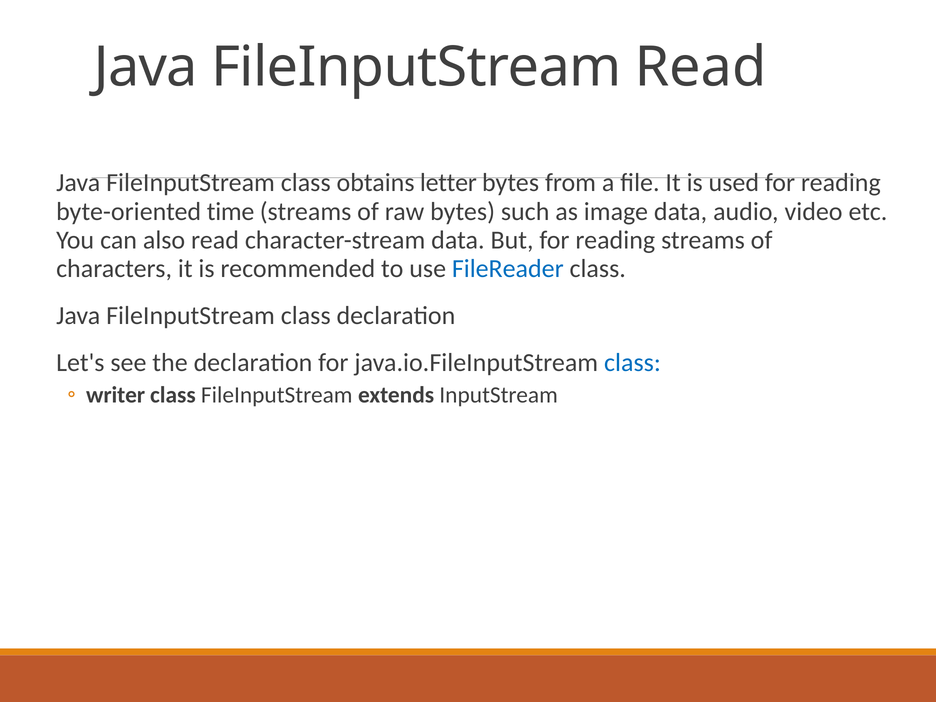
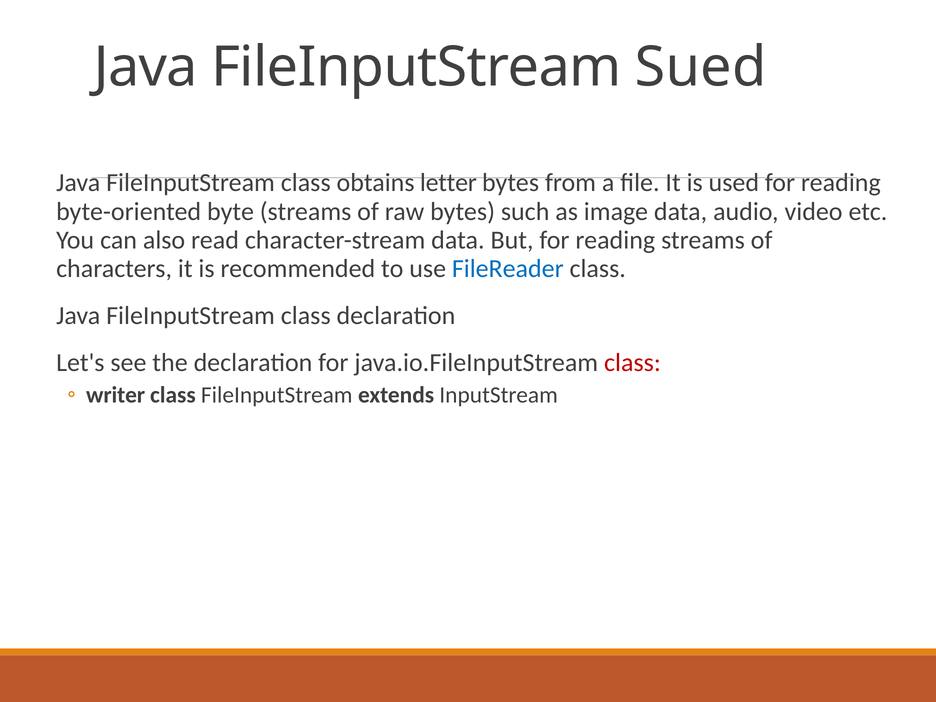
FileInputStream Read: Read -> Sued (701, 67)
time: time -> byte (231, 211)
class colour: blue -> red (632, 363)
